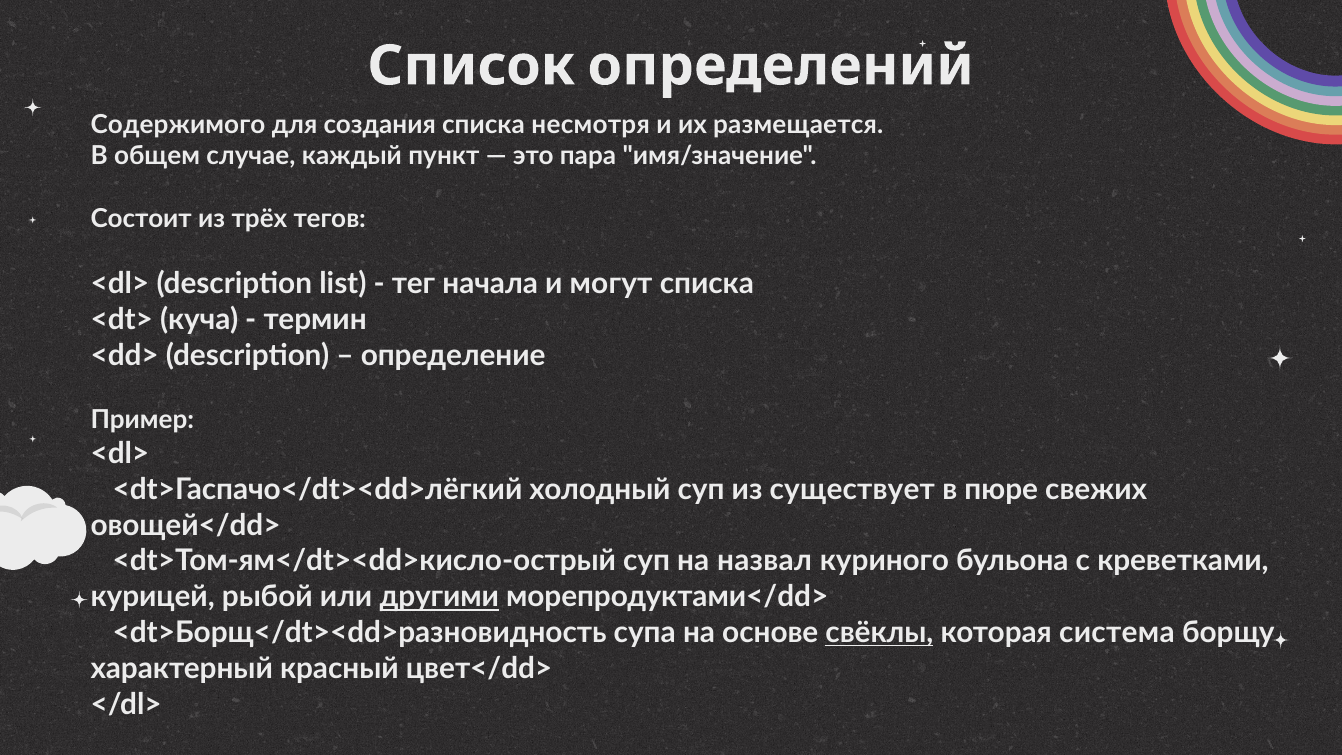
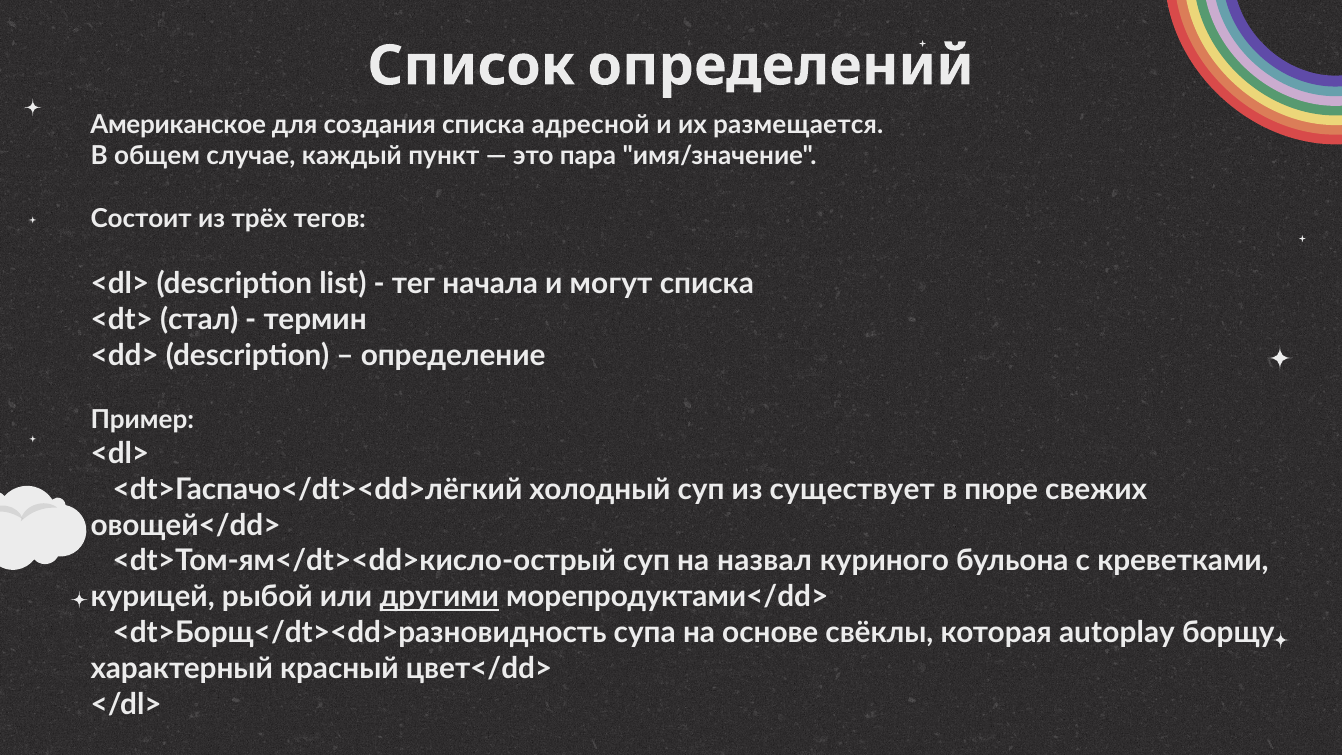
Содержимого: Содержимого -> Американское (178, 125)
несмотря: несмотря -> адресной (591, 125)
куча: куча -> стал (199, 320)
свёклы underline: present -> none (879, 633)
система: система -> autoplay (1117, 633)
